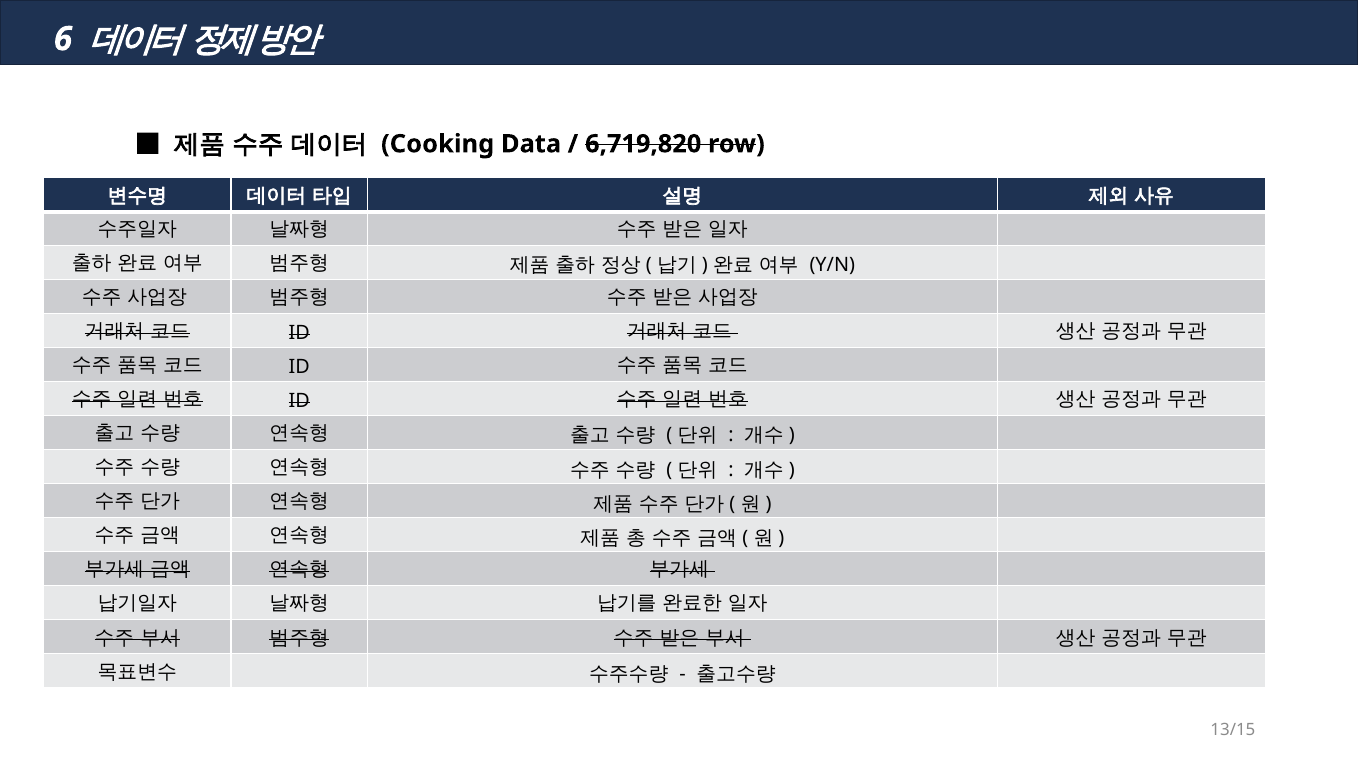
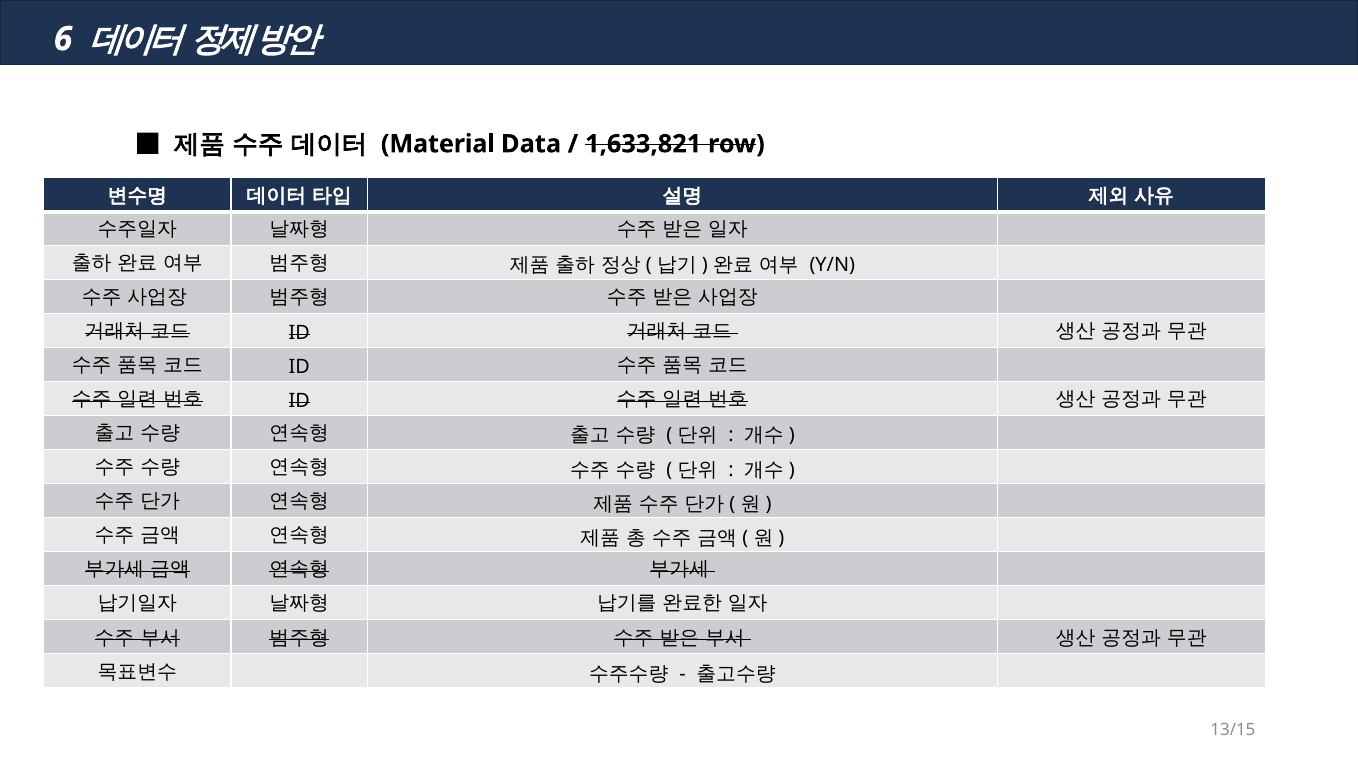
Cooking: Cooking -> Material (438, 144)
6,719,820: 6,719,820 -> 1,633,821 (643, 144)
